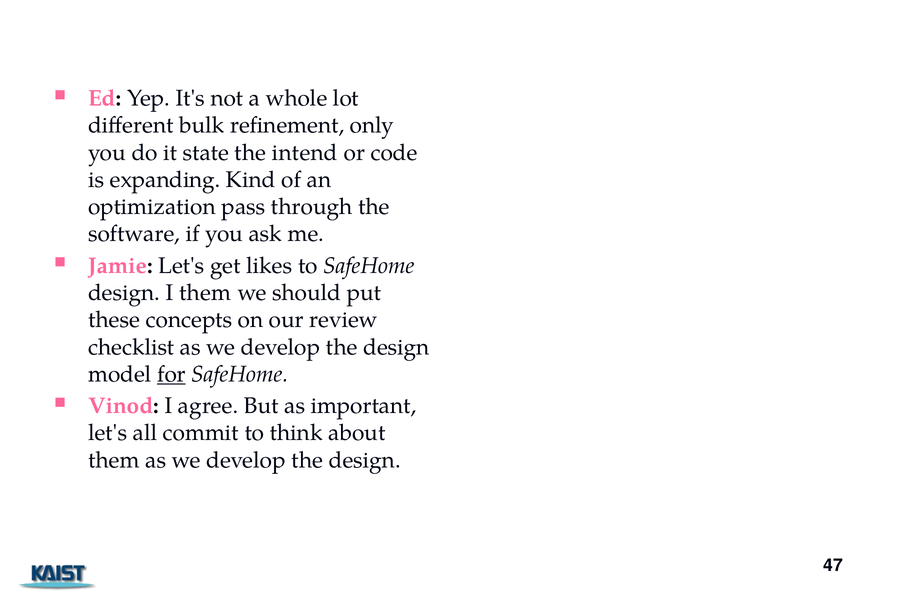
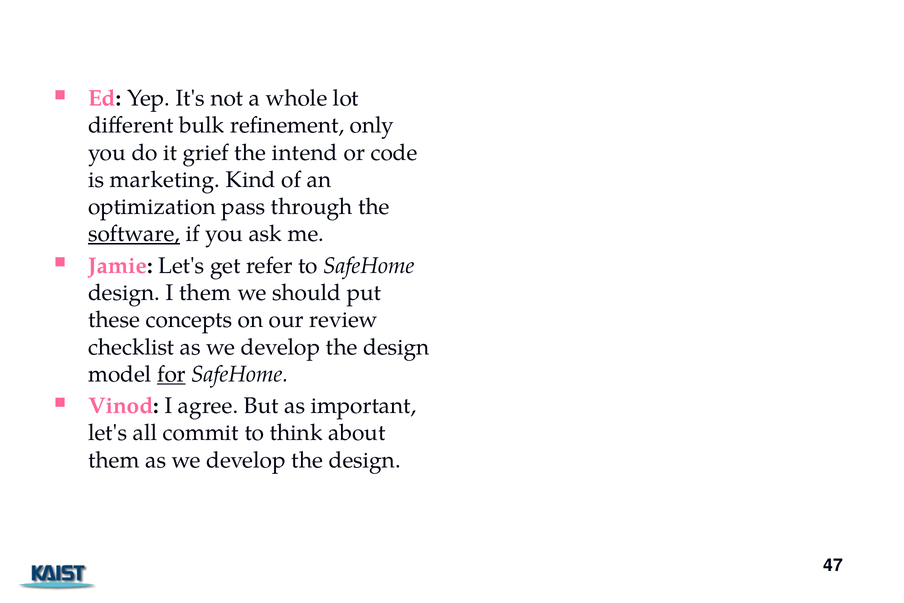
state: state -> grief (206, 153)
expanding: expanding -> marketing (165, 180)
software underline: none -> present (134, 234)
likes: likes -> refer (269, 266)
